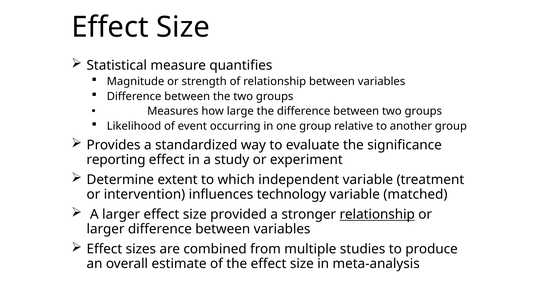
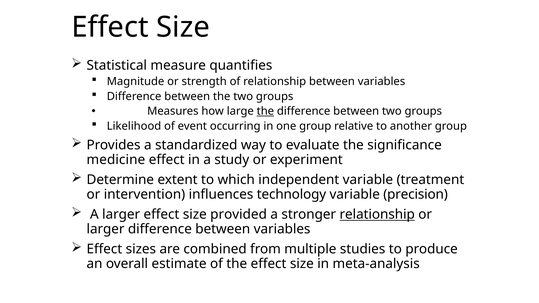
the underline: none -> present (265, 111)
reporting: reporting -> medicine (116, 160)
matched: matched -> precision (416, 194)
